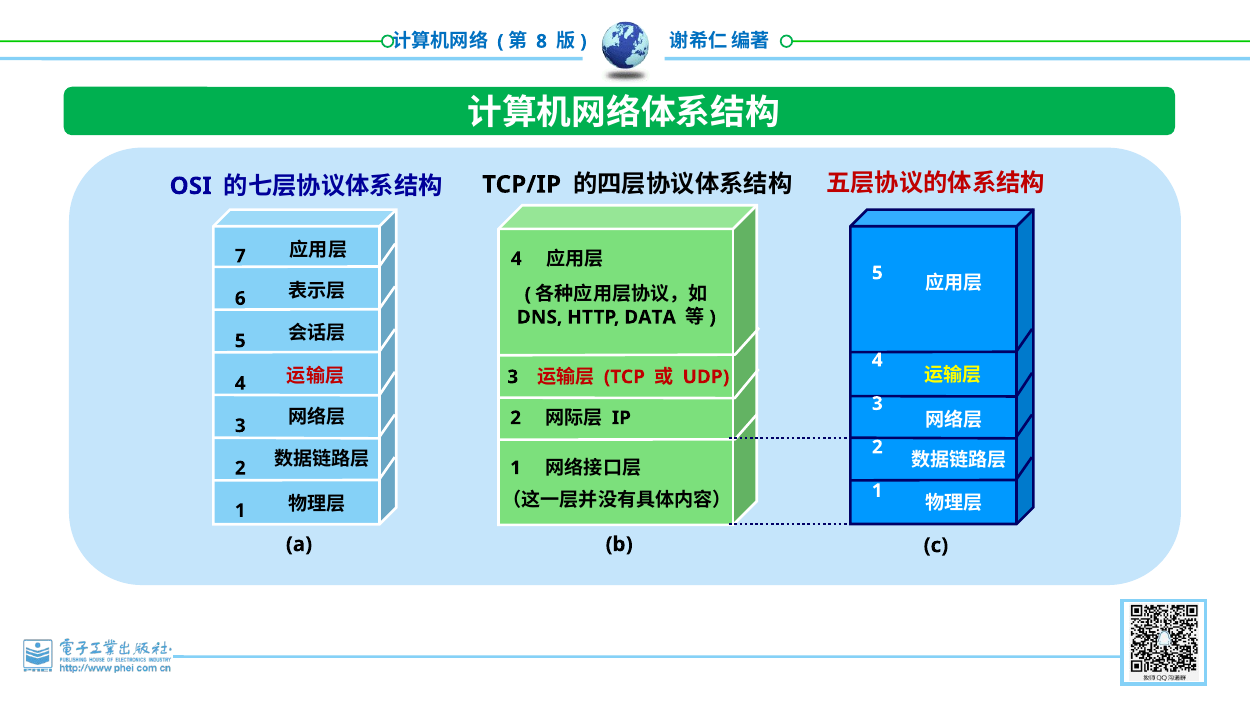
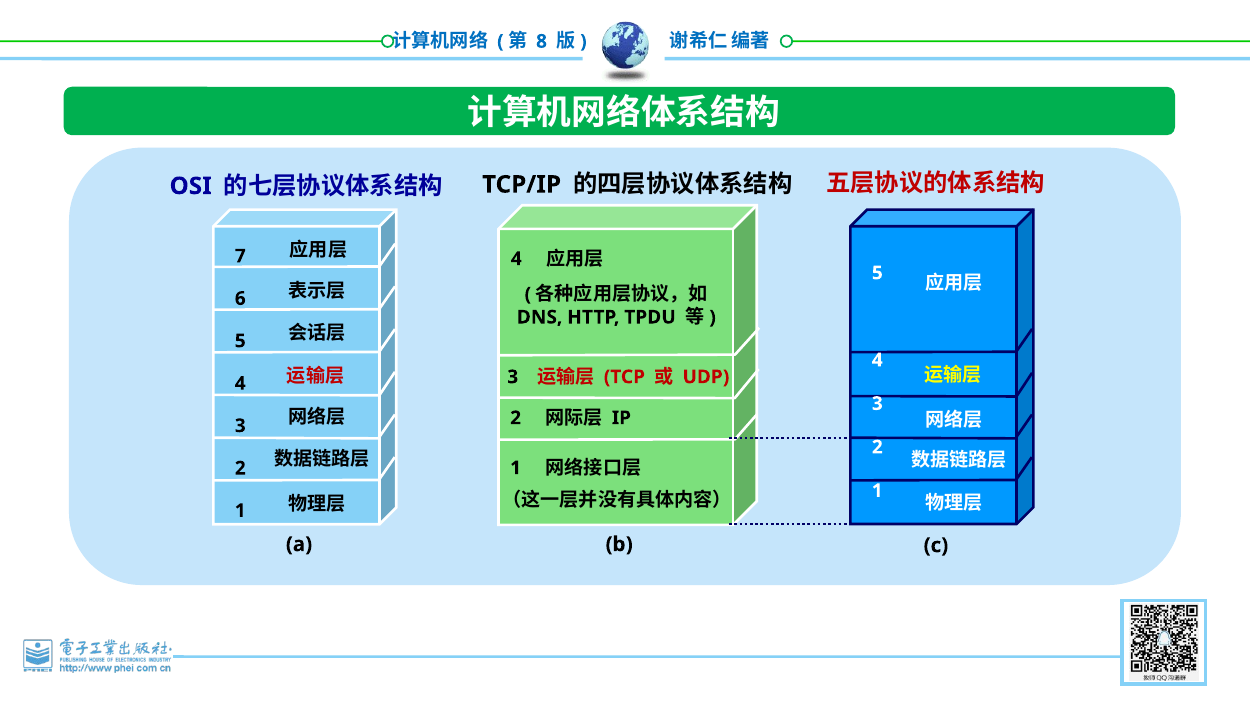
DATA: DATA -> TPDU (650, 317)
